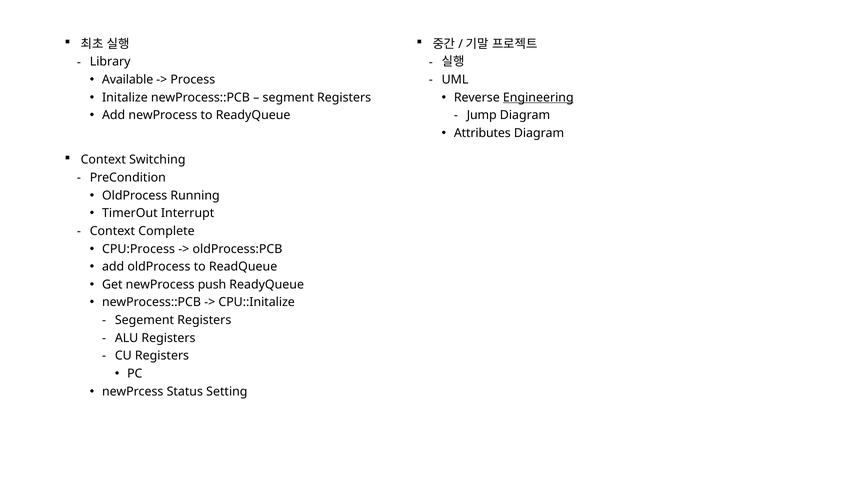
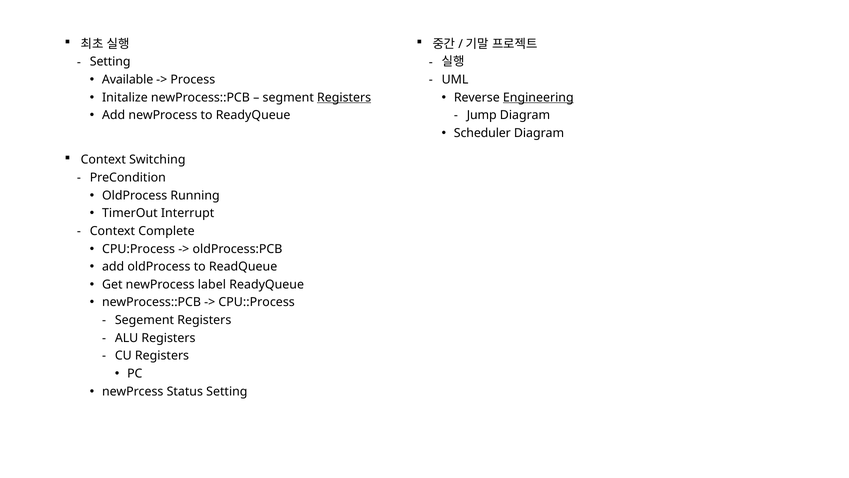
Library: Library -> Setting (110, 62)
Registers underline: none -> present (344, 97)
Attributes: Attributes -> Scheduler (482, 133)
push: push -> label (212, 284)
CPU::Initalize: CPU::Initalize -> CPU::Process (257, 302)
